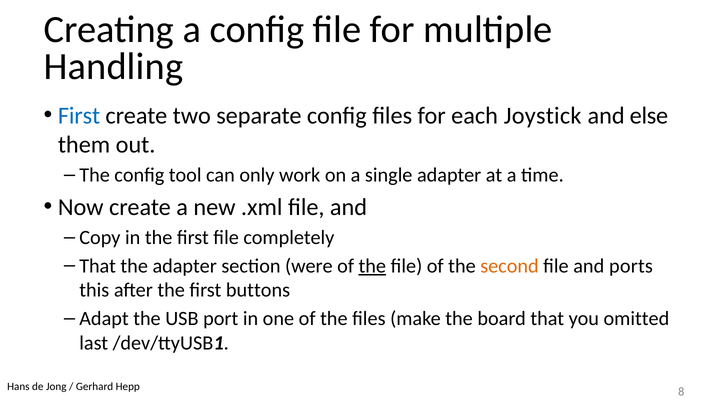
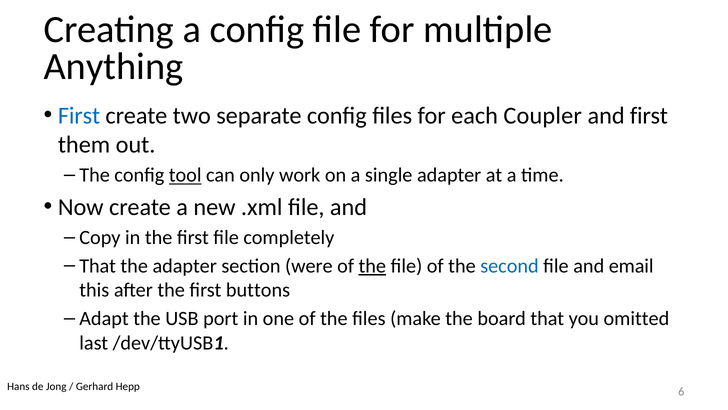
Handling: Handling -> Anything (114, 67)
Joystick: Joystick -> Coupler (543, 115)
and else: else -> first (649, 115)
tool underline: none -> present (185, 175)
second colour: orange -> blue (509, 266)
ports: ports -> email (631, 266)
8: 8 -> 6 (681, 391)
